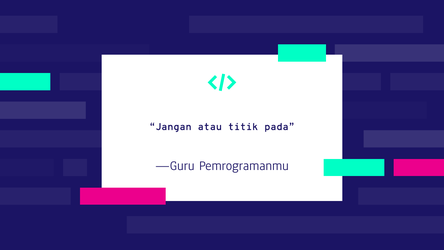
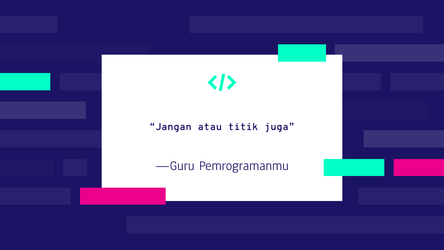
pada: pada -> juga (279, 127)
